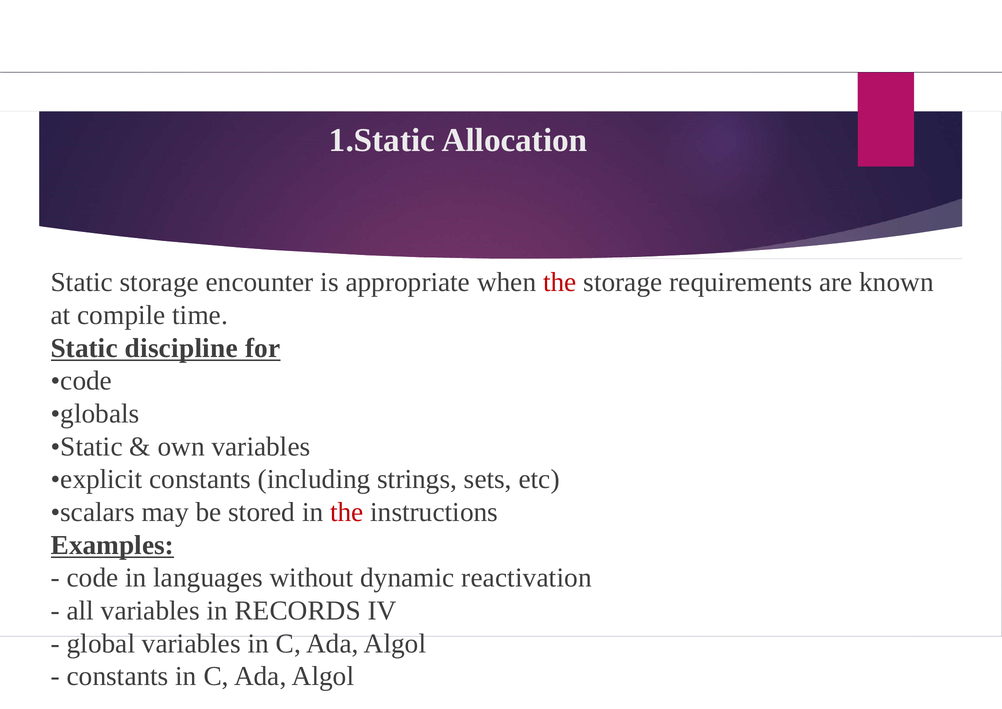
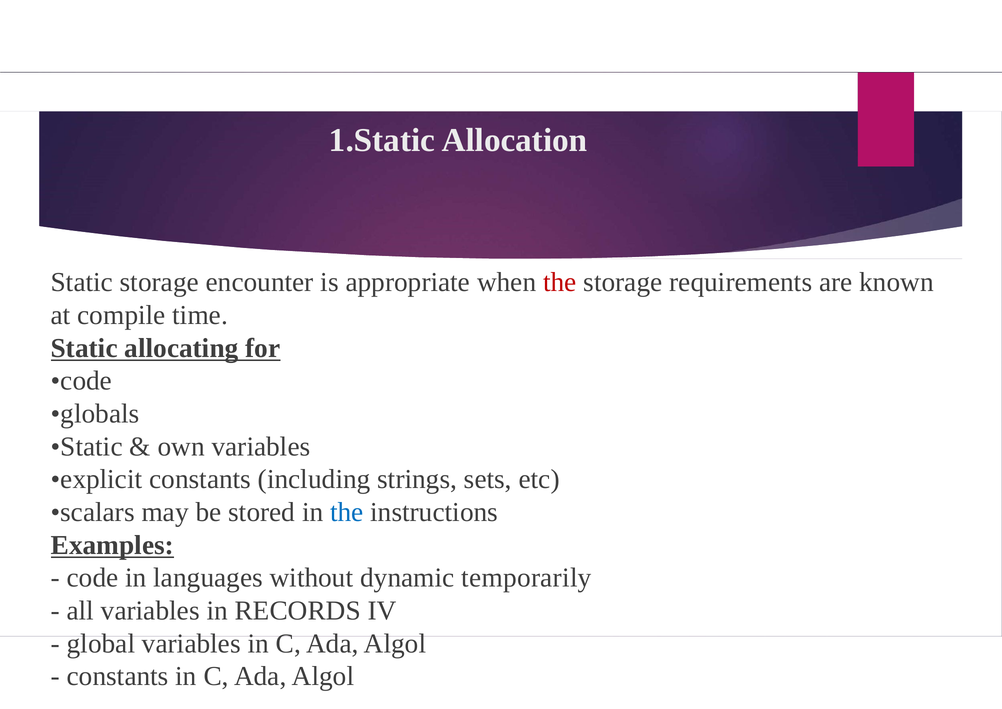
discipline: discipline -> allocating (181, 348)
the colour: red -> blue (347, 512)
reactivation: reactivation -> temporarily (526, 578)
